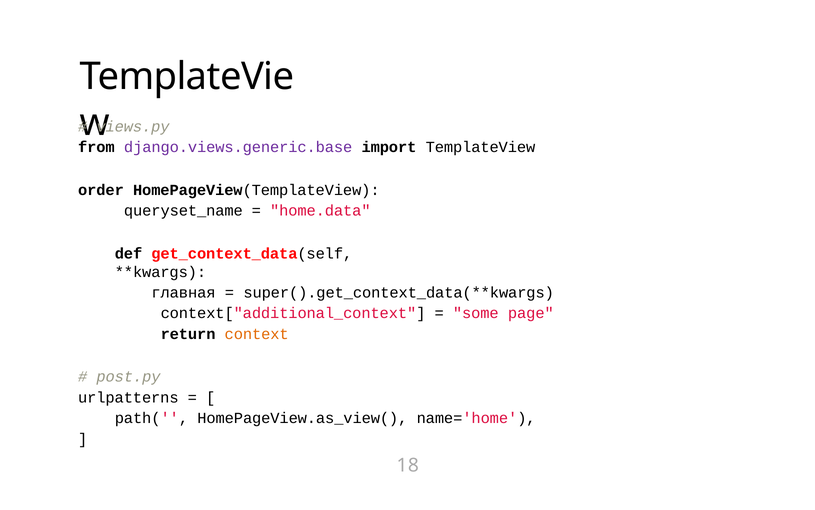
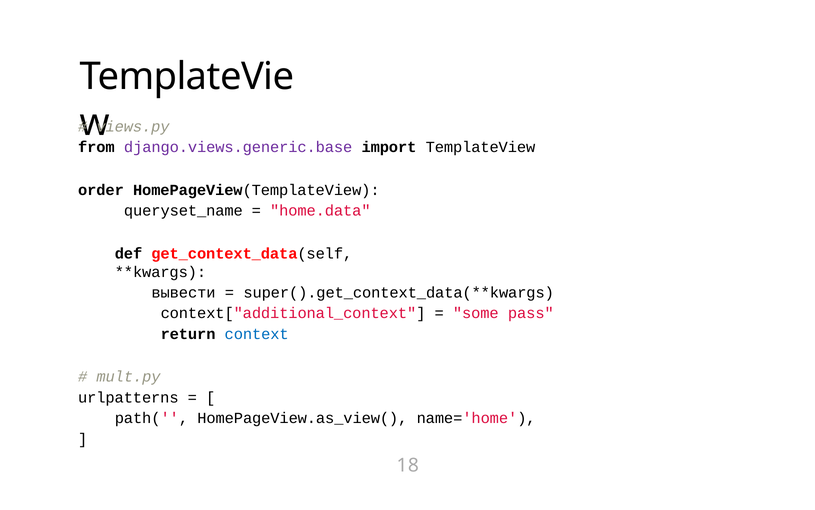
главная: главная -> вывести (183, 292)
page: page -> pass (531, 313)
context colour: orange -> blue (257, 334)
post.py: post.py -> mult.py (128, 376)
